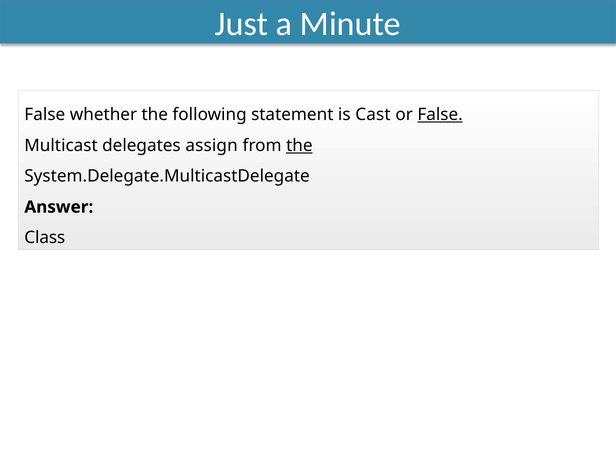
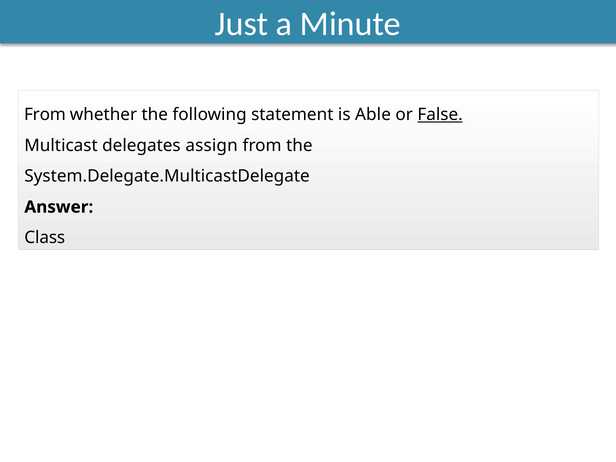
False: False -> From (45, 115)
Cast: Cast -> Able (373, 115)
the underline: present -> none (299, 145)
